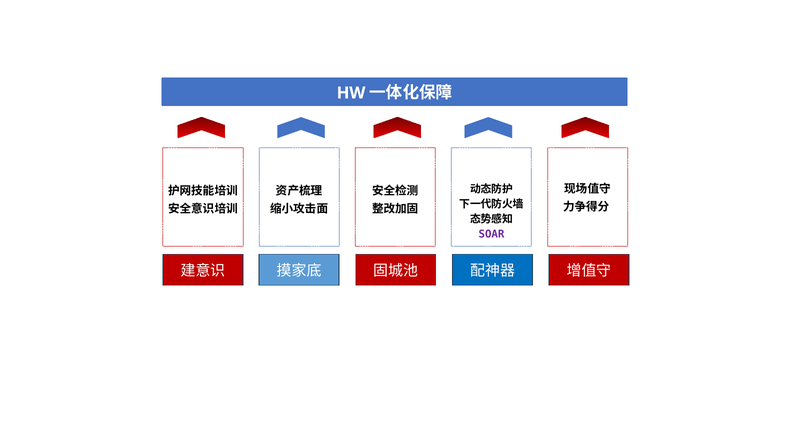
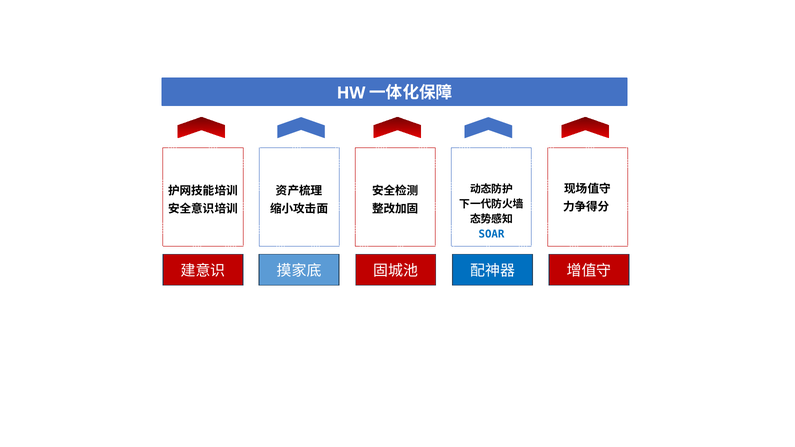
SOAR colour: purple -> blue (492, 234)
